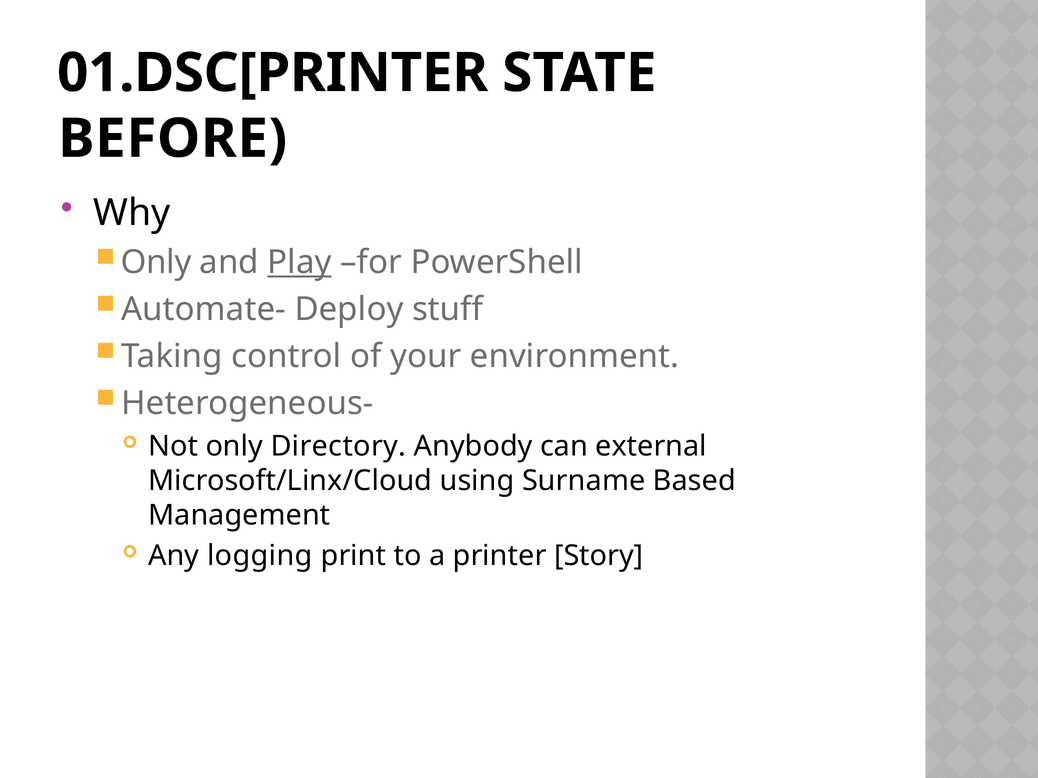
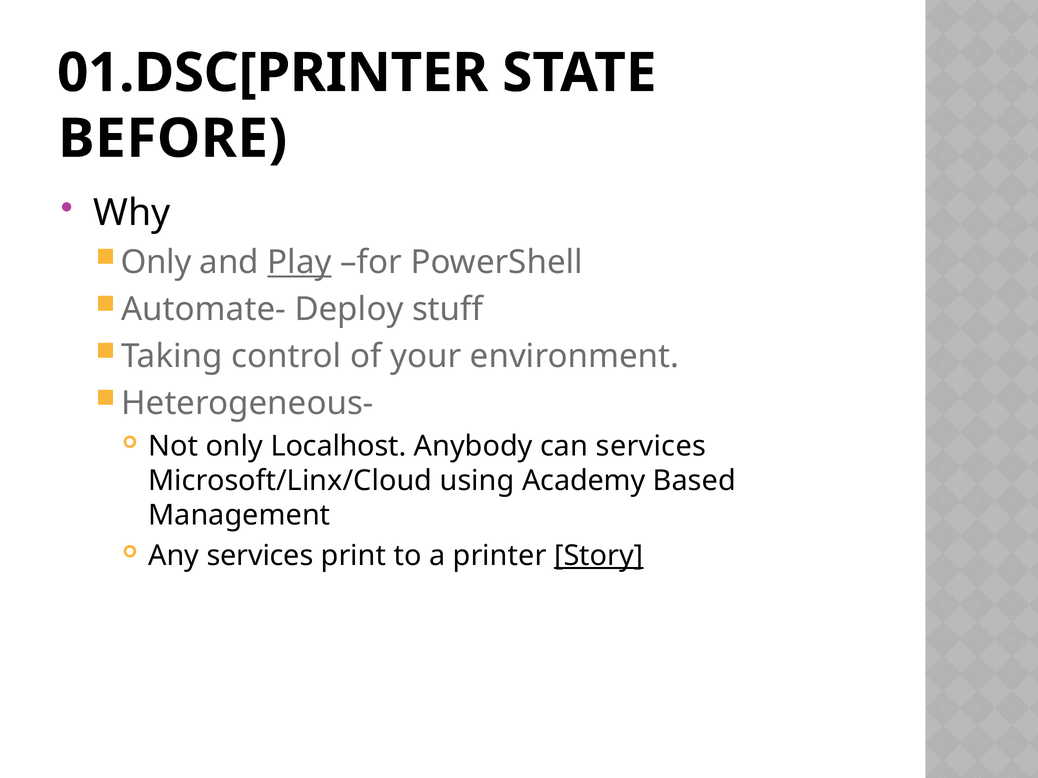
Directory: Directory -> Localhost (339, 446)
can external: external -> services (651, 446)
Surname: Surname -> Academy (584, 481)
Any logging: logging -> services (260, 556)
Story underline: none -> present (599, 556)
